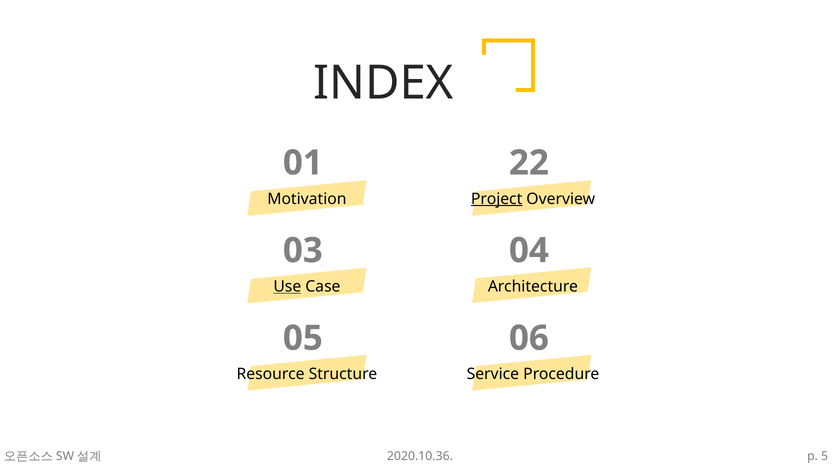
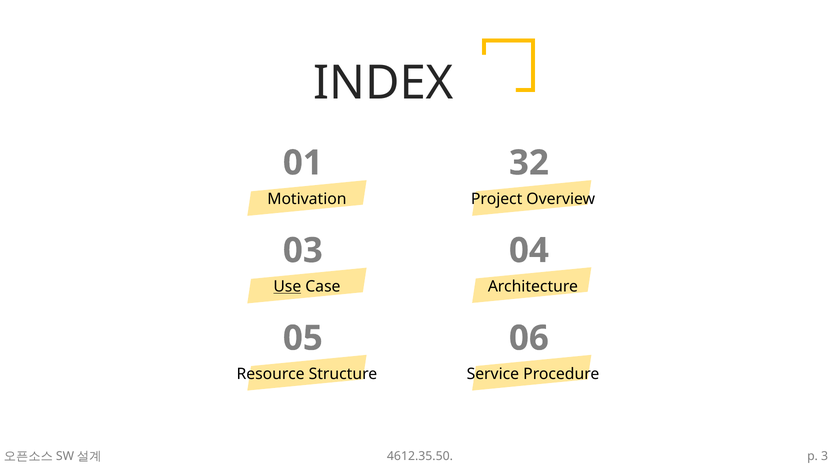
22: 22 -> 32 (529, 163)
Project underline: present -> none (497, 199)
2020.10.36: 2020.10.36 -> 4612.35.50 (420, 456)
5: 5 -> 3 (825, 456)
